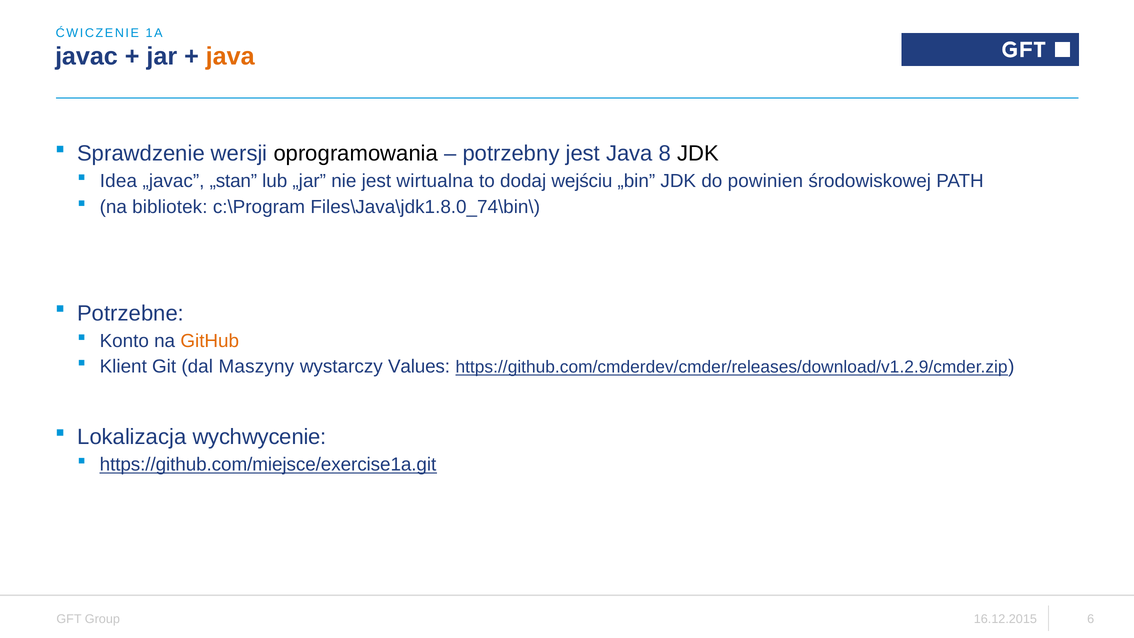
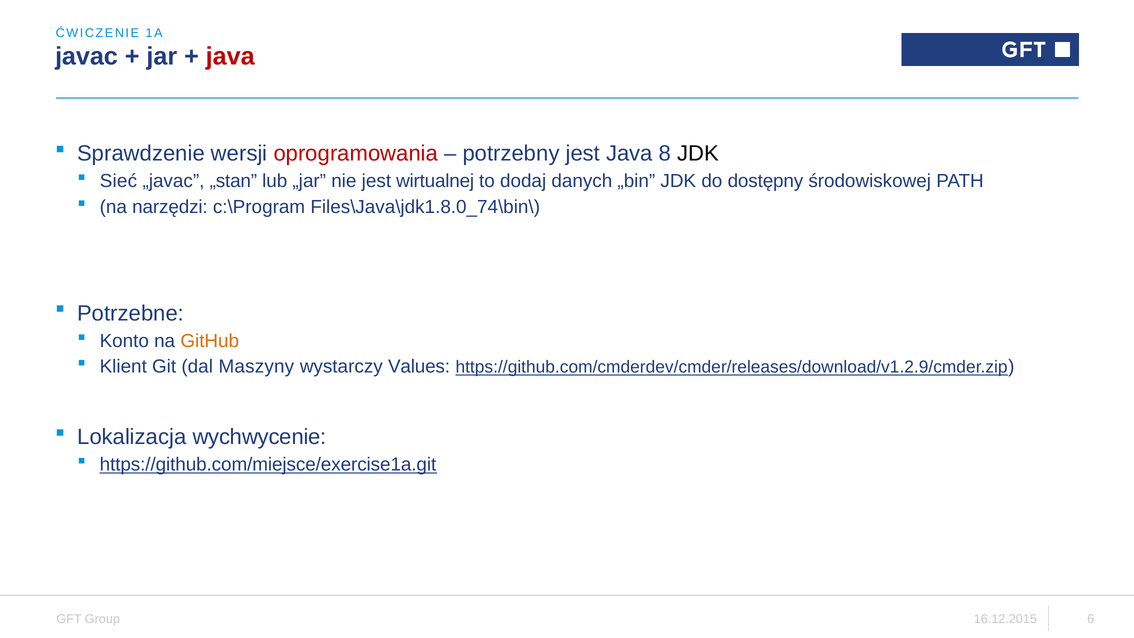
java colour: orange -> red (230, 57)
oprogramowania colour: black -> red (356, 154)
Idea: Idea -> Sieć (118, 181)
wirtualna: wirtualna -> wirtualnej (435, 181)
wejściu: wejściu -> danych (582, 181)
powinien: powinien -> dostępny (765, 181)
bibliotek: bibliotek -> narzędzi (170, 207)
